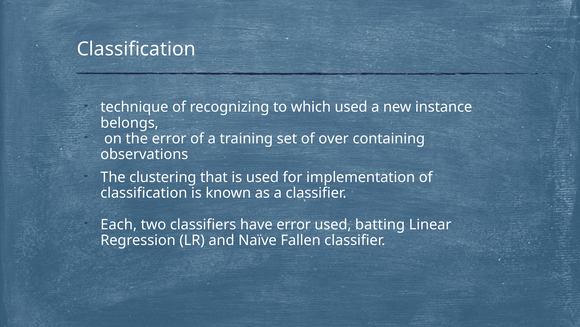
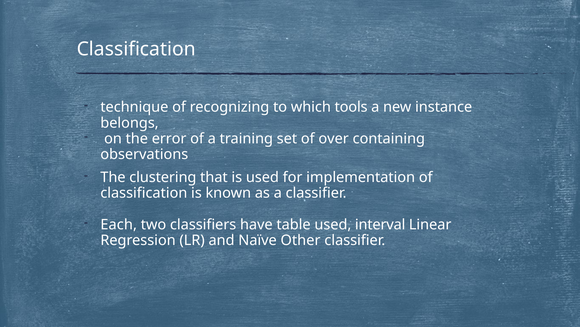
which used: used -> tools (351, 107)
have error: error -> table (294, 224)
batting: batting -> interval (380, 224)
Fallen: Fallen -> Other (301, 240)
